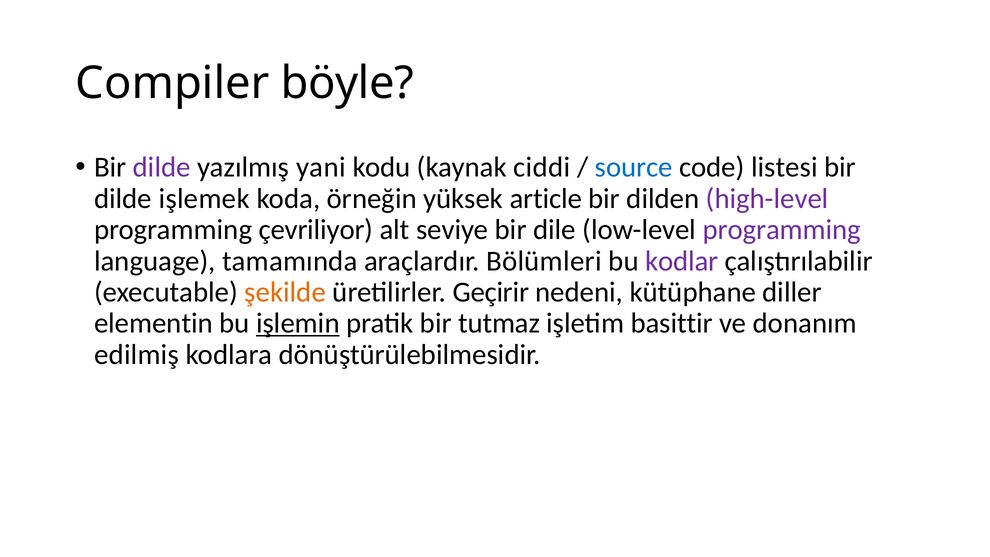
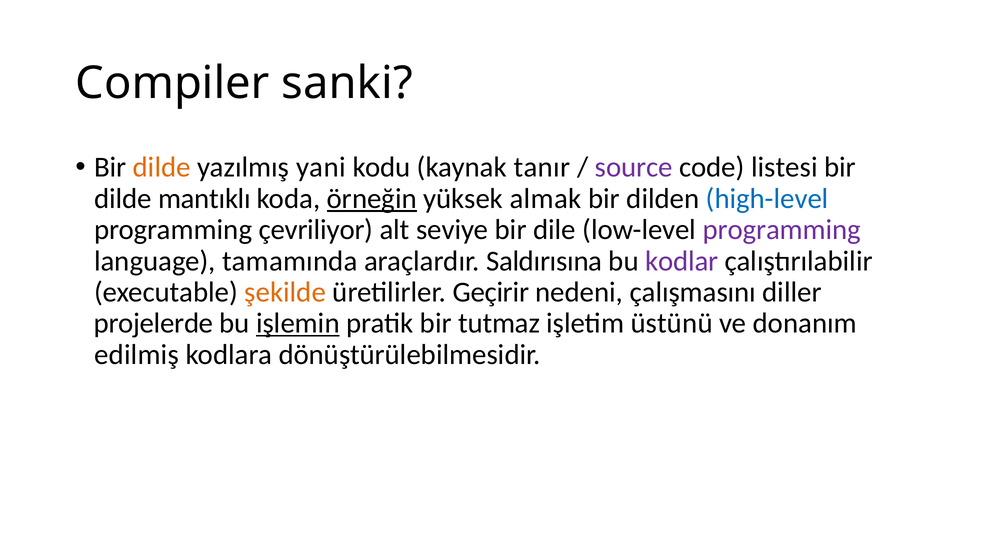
böyle: böyle -> sanki (347, 83)
dilde colour: purple -> orange (162, 167)
ciddi: ciddi -> tanır (542, 167)
source colour: blue -> purple (634, 167)
işlemek: işlemek -> mantıklı (204, 199)
örneğin underline: none -> present (372, 199)
article: article -> almak (545, 199)
high-level colour: purple -> blue (767, 199)
Bölümleri: Bölümleri -> Saldırısına (544, 261)
kütüphane: kütüphane -> çalışmasını (693, 292)
elementin: elementin -> projelerde (154, 323)
basittir: basittir -> üstünü (672, 323)
